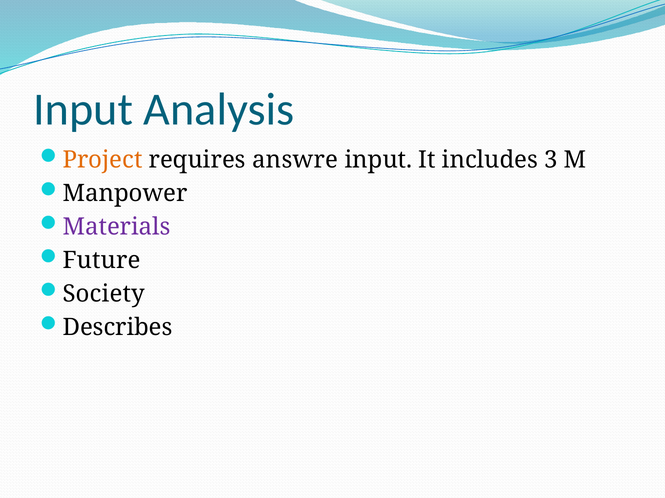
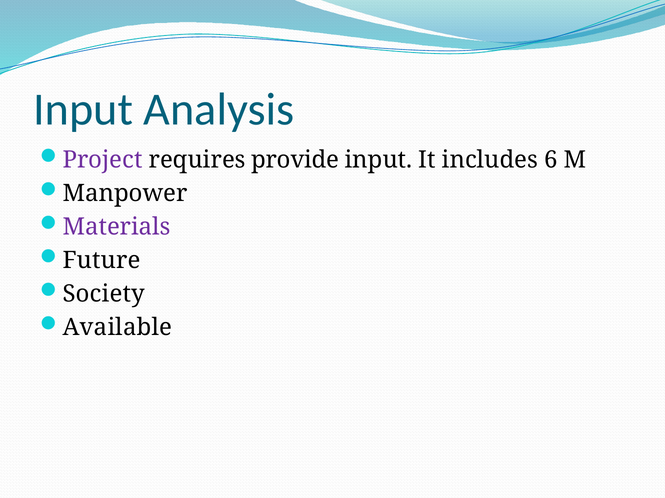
Project colour: orange -> purple (103, 160)
answre: answre -> provide (295, 160)
3: 3 -> 6 (551, 160)
Describes: Describes -> Available (117, 328)
